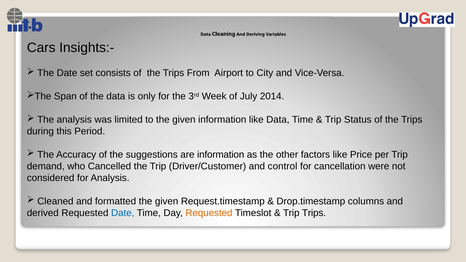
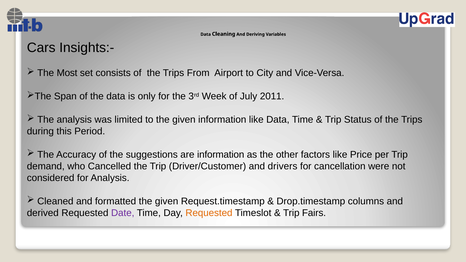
The Date: Date -> Most (67, 73)
2014: 2014 -> 2011 (272, 96)
control: control -> drivers (283, 166)
Date colour: blue -> purple (123, 213)
Trip Trips: Trips -> Fairs (314, 213)
